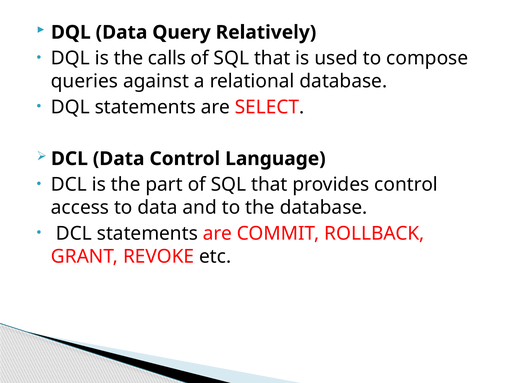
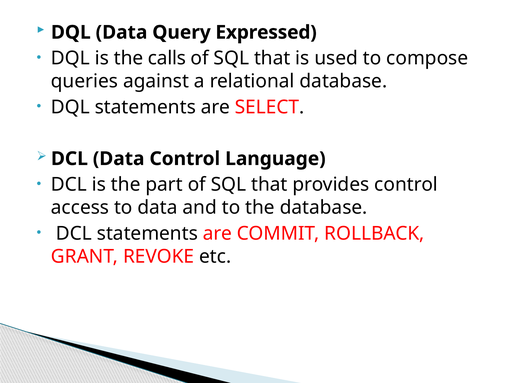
Relatively: Relatively -> Expressed (266, 32)
